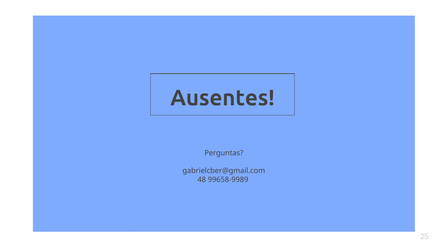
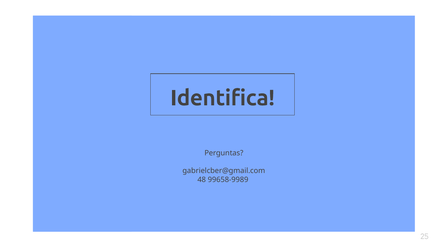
Ausentes: Ausentes -> Identifica (223, 98)
